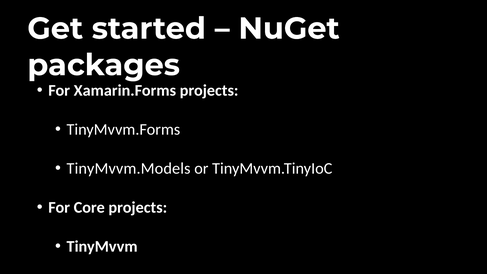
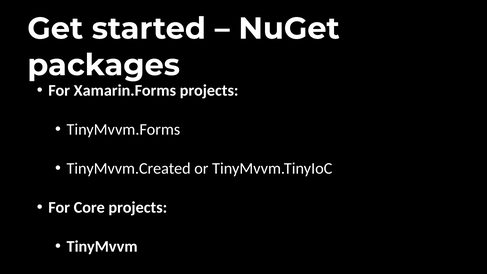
TinyMvvm.Models: TinyMvvm.Models -> TinyMvvm.Created (129, 169)
